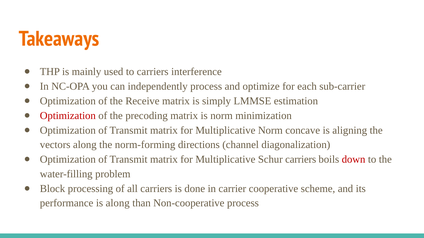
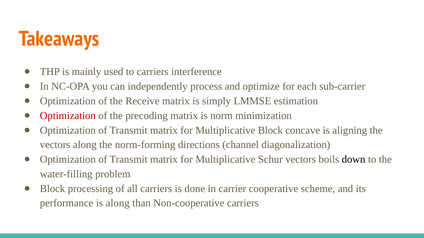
Multiplicative Norm: Norm -> Block (270, 130)
Schur carriers: carriers -> vectors (301, 160)
down colour: red -> black (354, 160)
Non-cooperative process: process -> carriers (243, 204)
